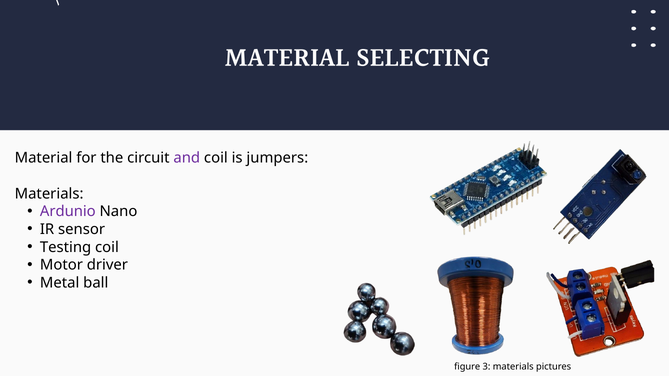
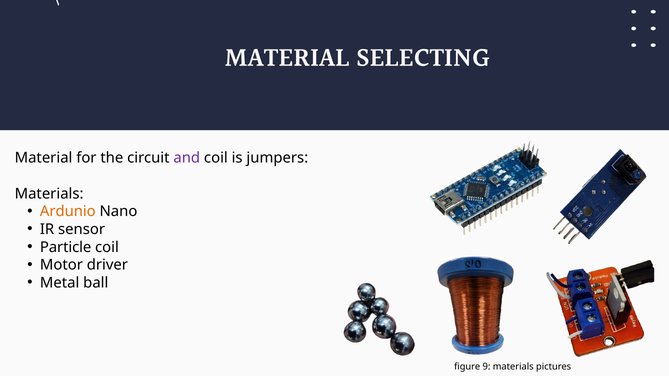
Ardunio colour: purple -> orange (68, 212)
Testing: Testing -> Particle (66, 247)
3: 3 -> 9 (486, 367)
